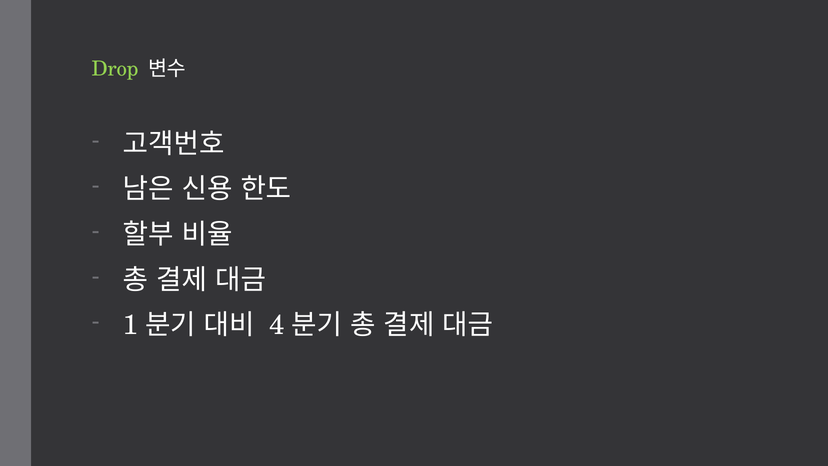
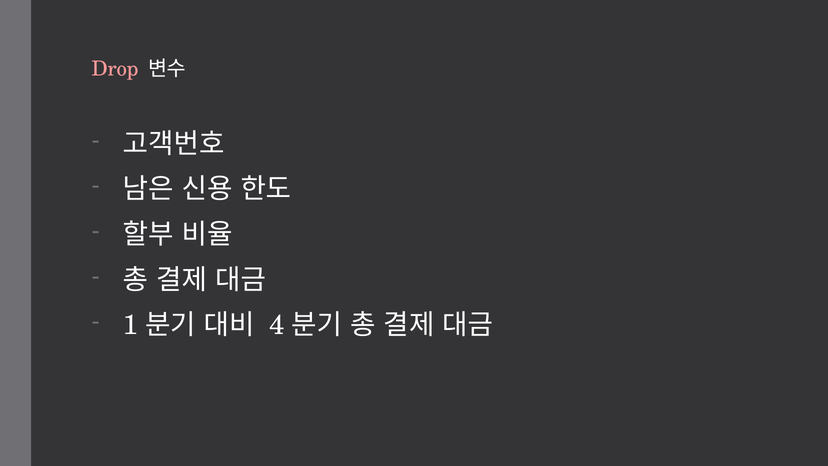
Drop colour: light green -> pink (115, 69)
